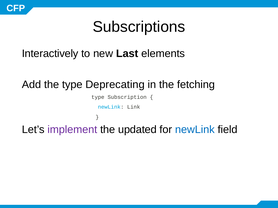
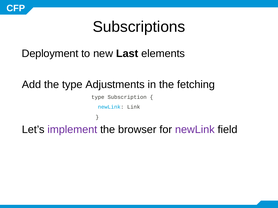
Interactively: Interactively -> Deployment (50, 54)
Deprecating: Deprecating -> Adjustments (115, 85)
updated: updated -> browser (137, 130)
newLink colour: blue -> purple (195, 130)
